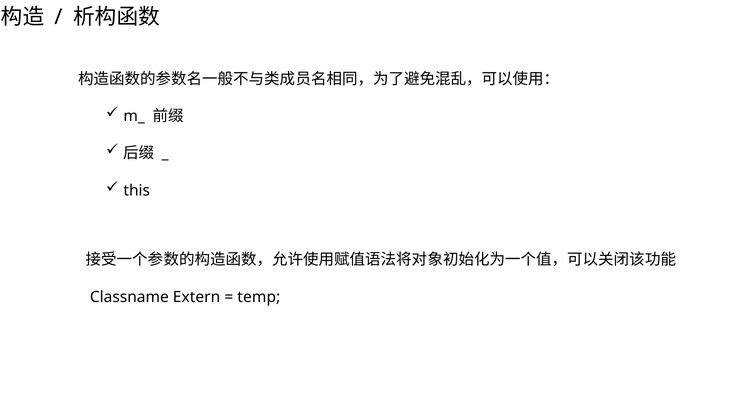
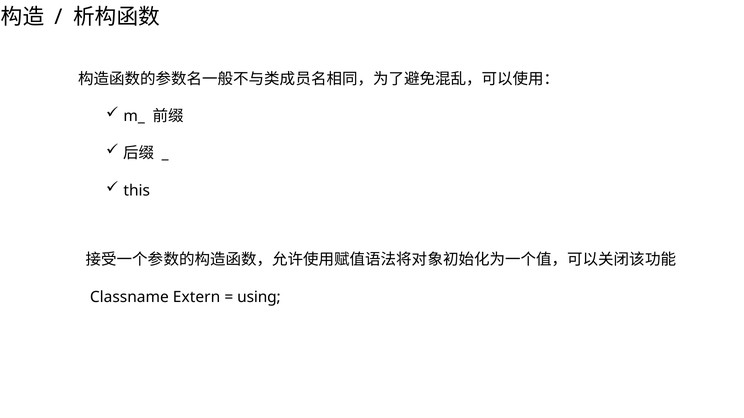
temp: temp -> using (259, 297)
